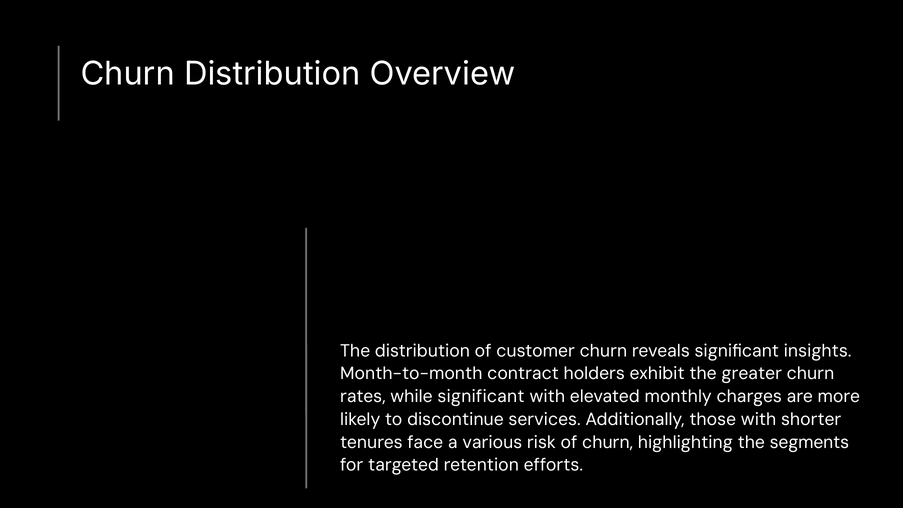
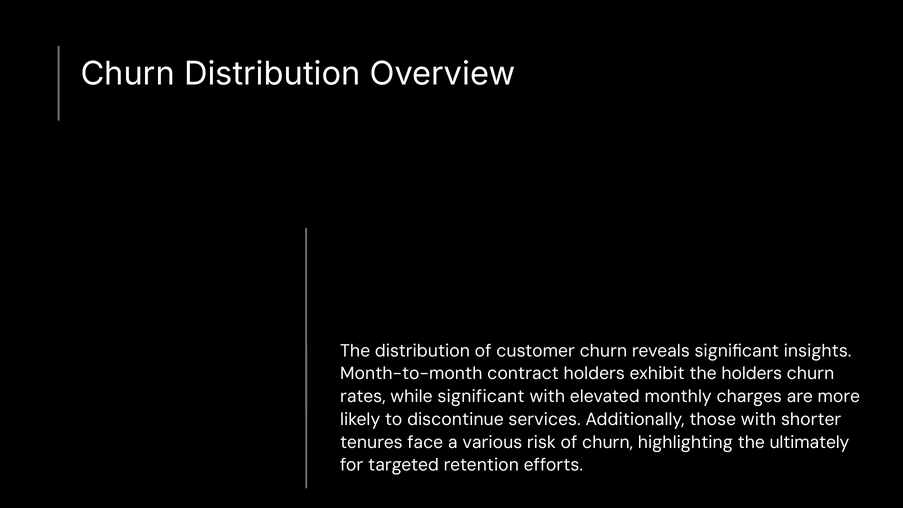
the greater: greater -> holders (752, 374)
segments: segments -> ultimately (809, 442)
